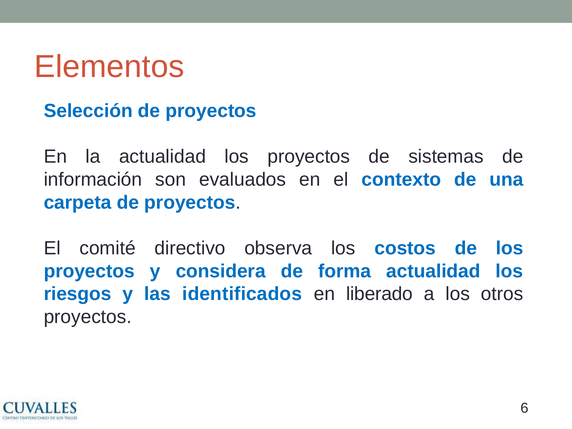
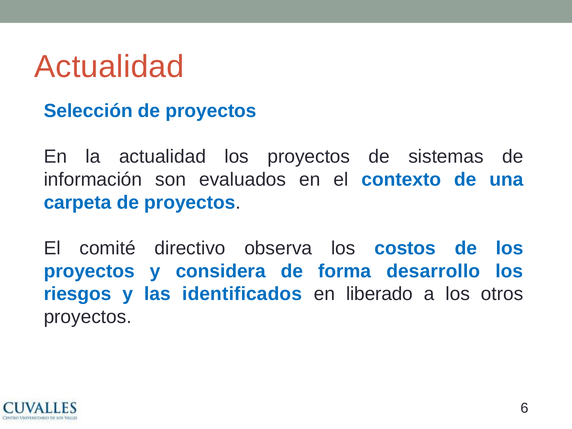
Elementos: Elementos -> Actualidad (109, 67)
forma actualidad: actualidad -> desarrollo (433, 271)
